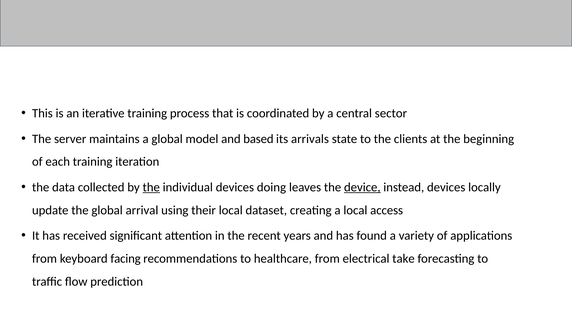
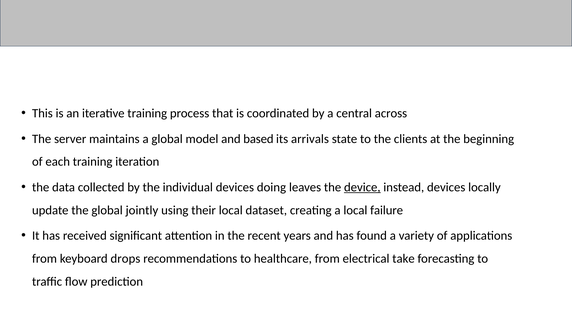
sector: sector -> across (391, 113)
the underline: present -> none (151, 187)
arrival: arrival -> jointly (142, 210)
access: access -> failure (387, 210)
facing: facing -> drops (125, 258)
